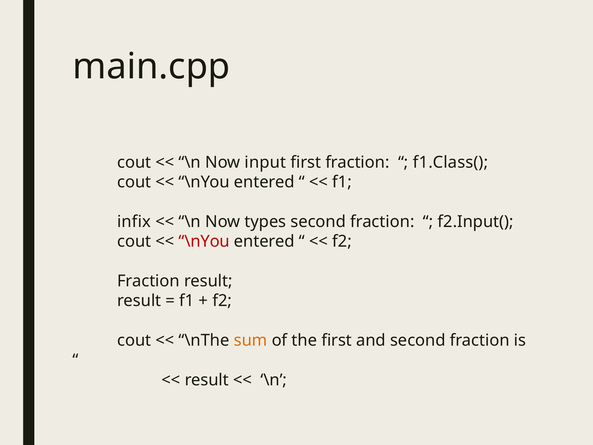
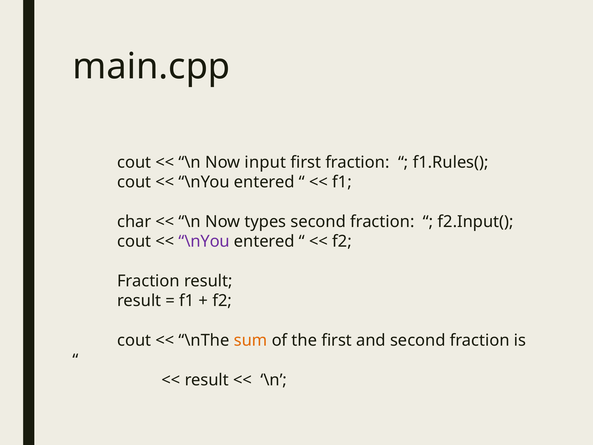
f1.Class(: f1.Class( -> f1.Rules( (451, 162)
infix: infix -> char (134, 222)
\nYou colour: red -> purple (204, 241)
